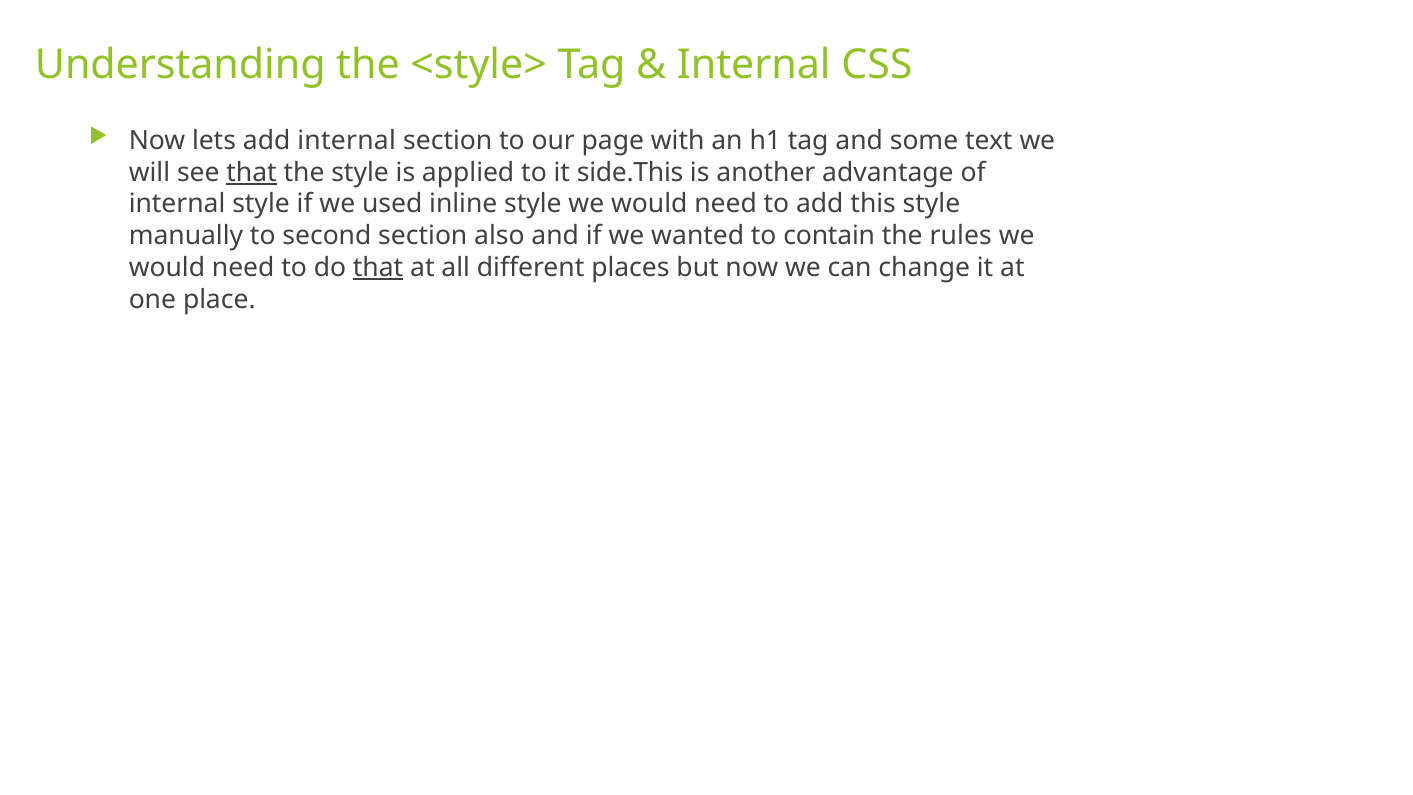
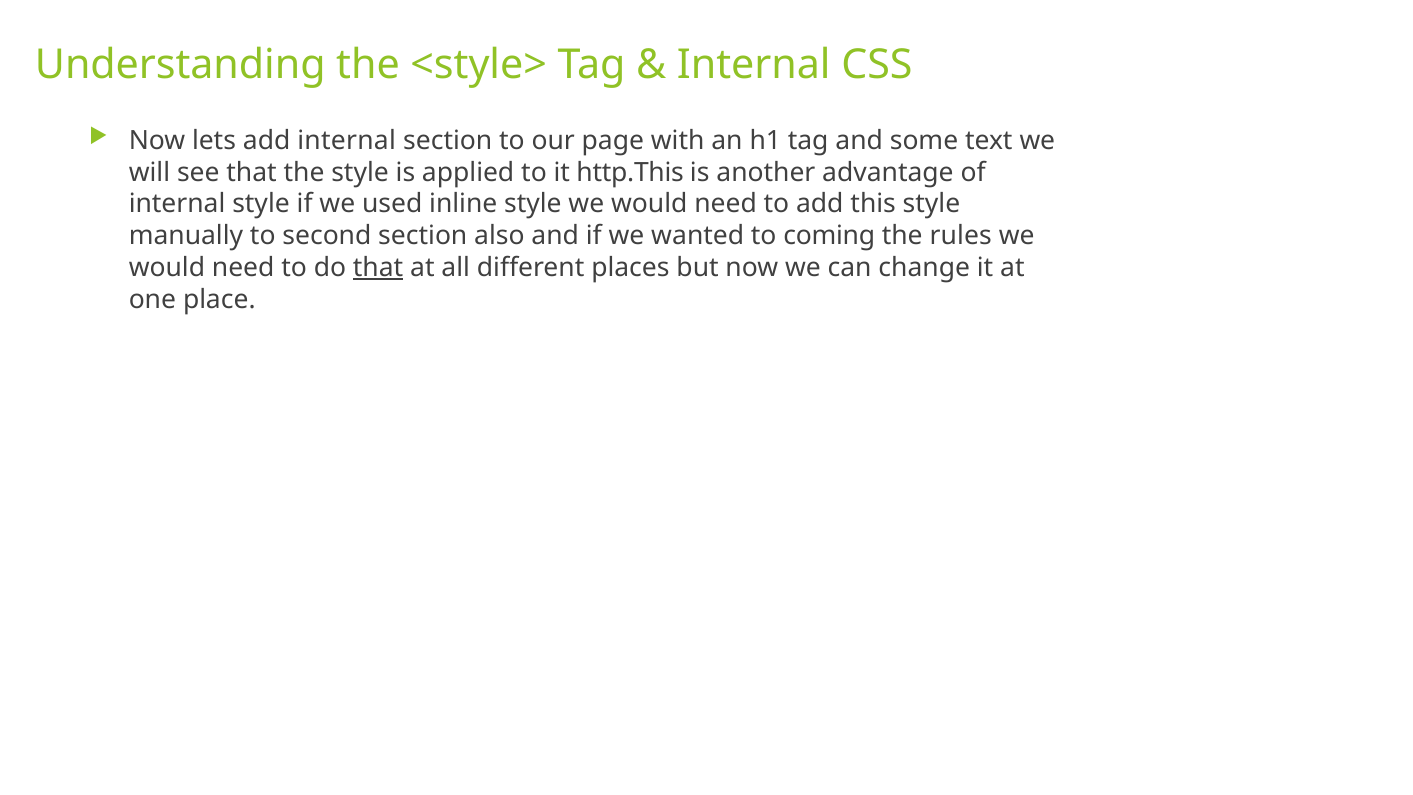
that underline: present -> none (252, 172)
side.This: side.This -> http.This (630, 172)
contain: contain -> coming (829, 236)
